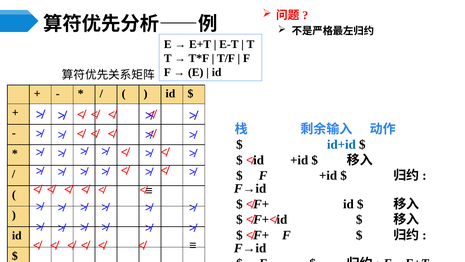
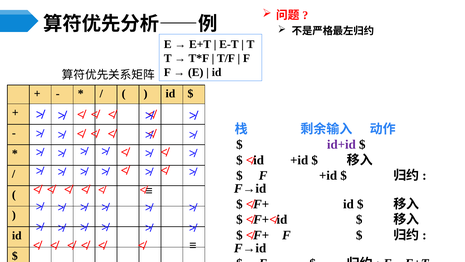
id+id colour: blue -> purple (341, 144)
